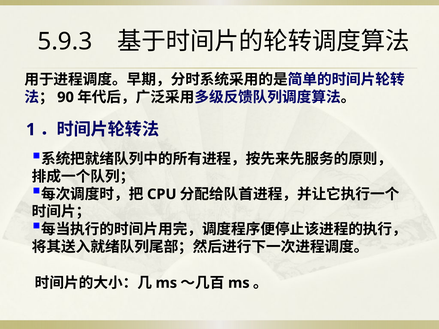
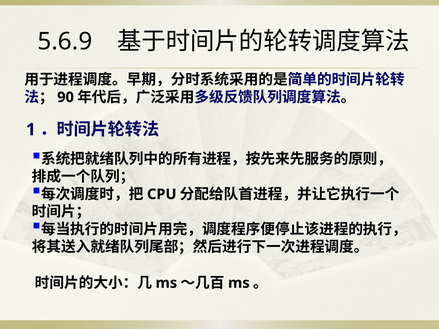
5.9.3: 5.9.3 -> 5.6.9 (65, 41)
